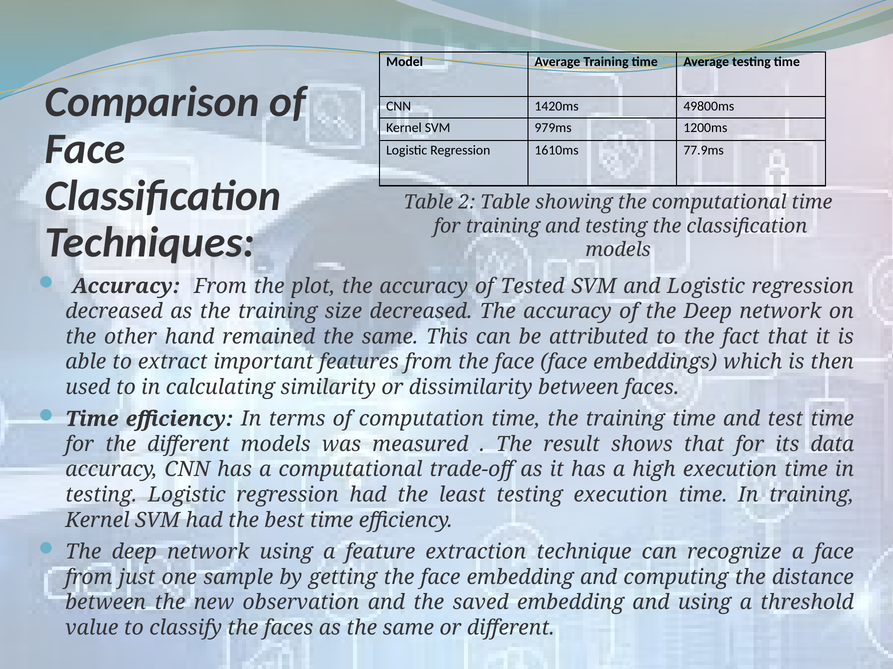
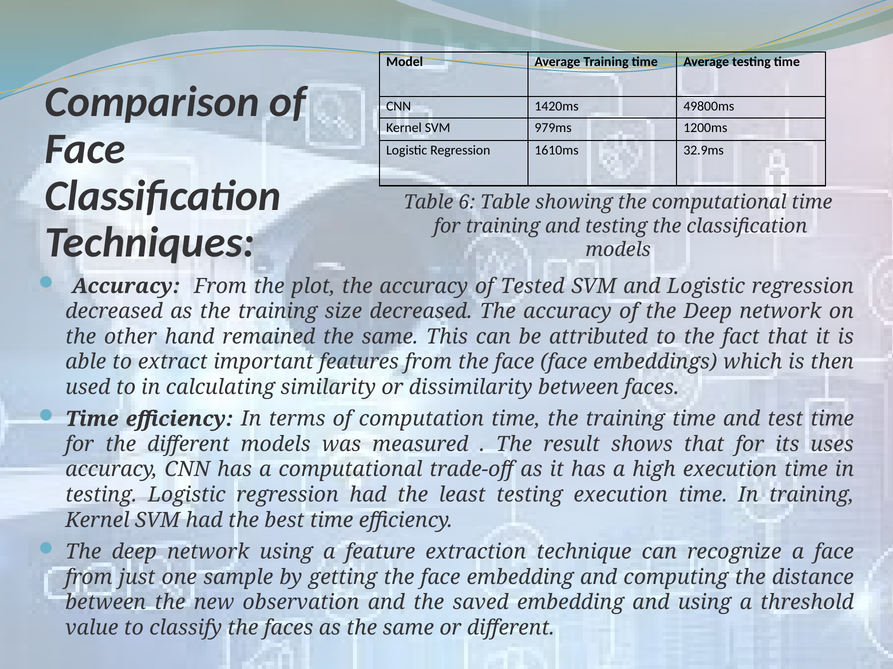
77.9ms: 77.9ms -> 32.9ms (704, 150)
2: 2 -> 6 (467, 203)
data: data -> uses (832, 445)
